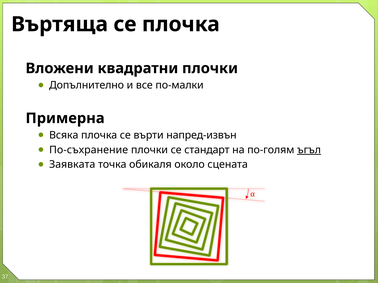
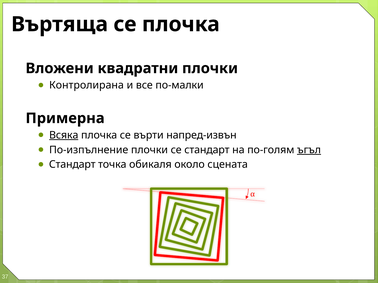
Допълнително: Допълнително -> Контролирана (86, 85)
Всяка underline: none -> present (64, 135)
По-съхранение: По-съхранение -> По-изпълнение (89, 150)
Заявката: Заявката -> Стандарт (72, 165)
